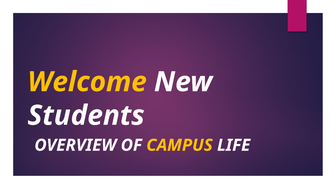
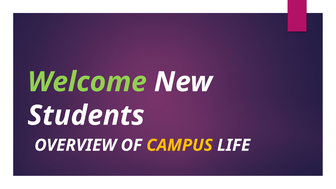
Welcome colour: yellow -> light green (87, 82)
